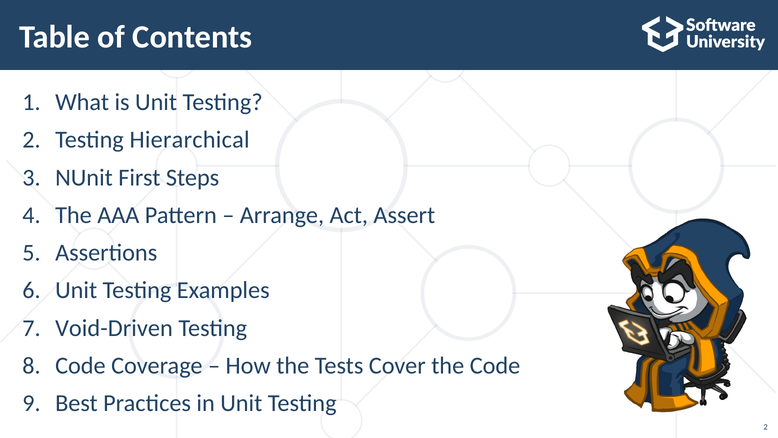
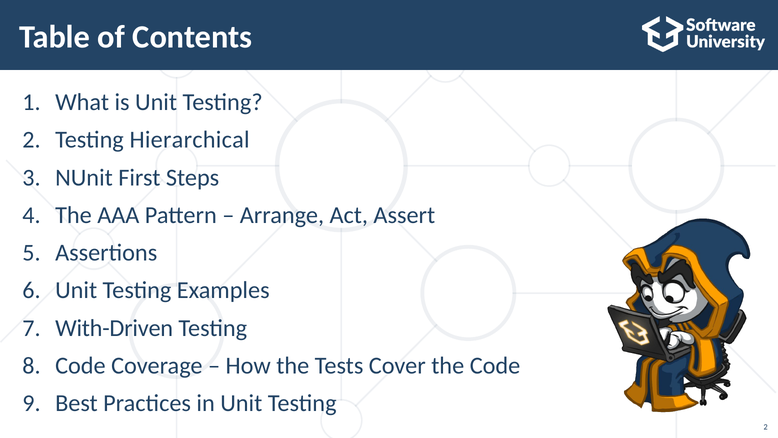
Void-Driven: Void-Driven -> With-Driven (114, 328)
